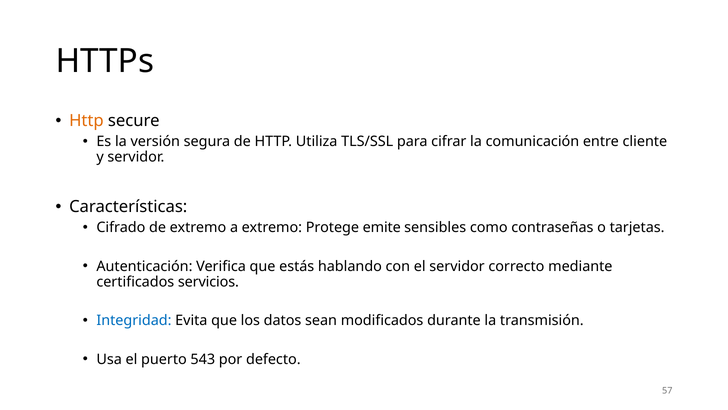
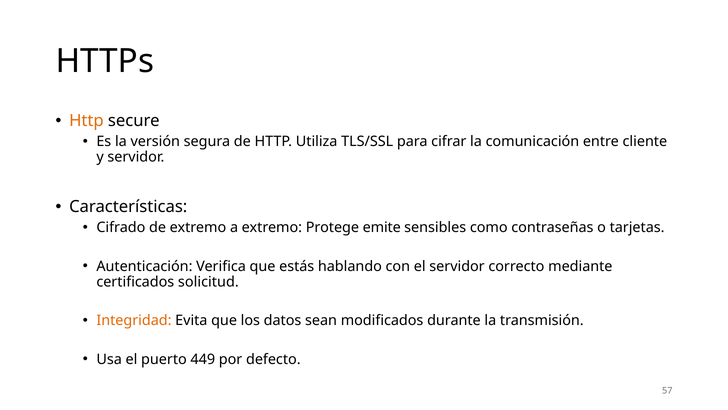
servicios: servicios -> solicitud (208, 282)
Integridad colour: blue -> orange (134, 320)
543: 543 -> 449 (203, 359)
